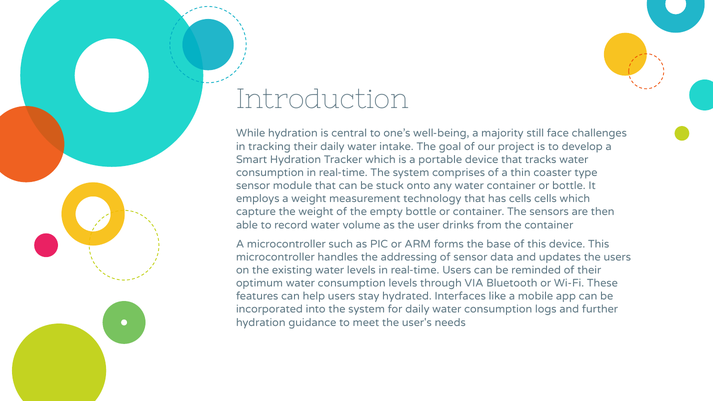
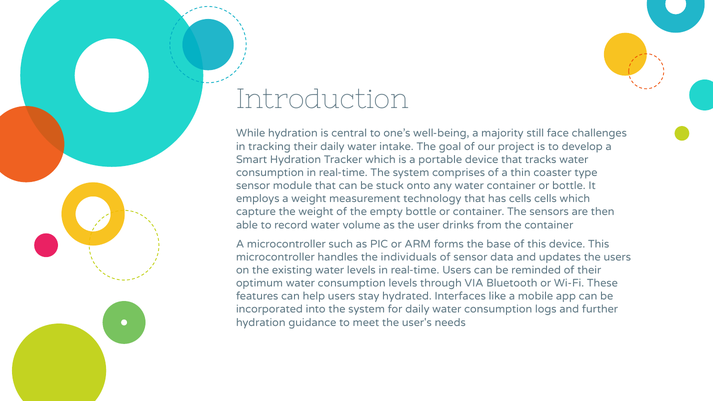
addressing: addressing -> individuals (409, 257)
